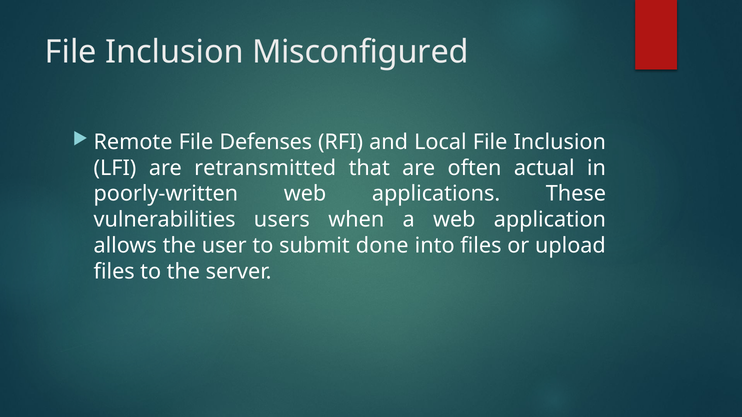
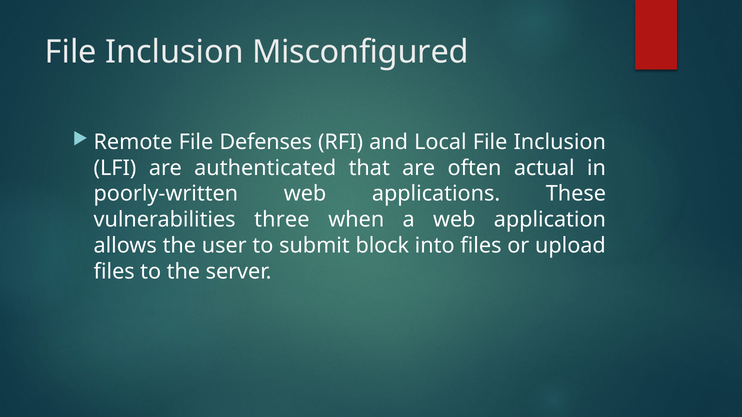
retransmitted: retransmitted -> authenticated (265, 168)
users: users -> three (282, 220)
done: done -> block (382, 246)
